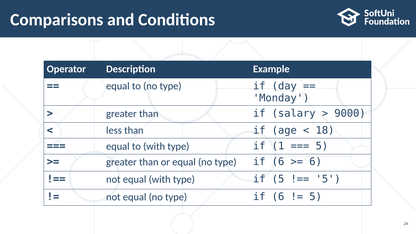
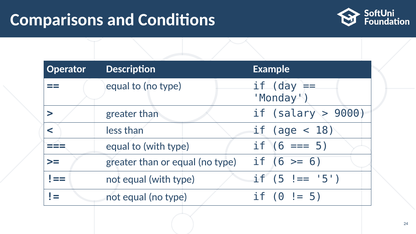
with type if 1: 1 -> 6 (278, 146)
6: 6 -> 0 (278, 197)
